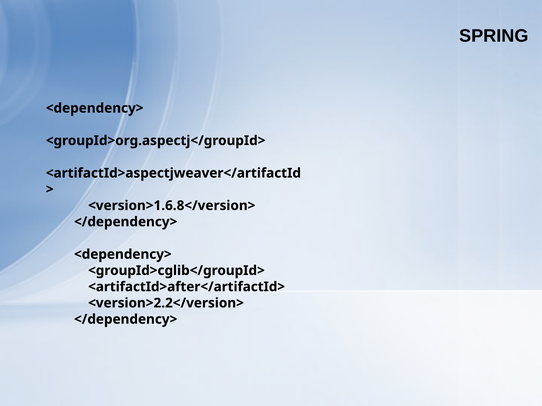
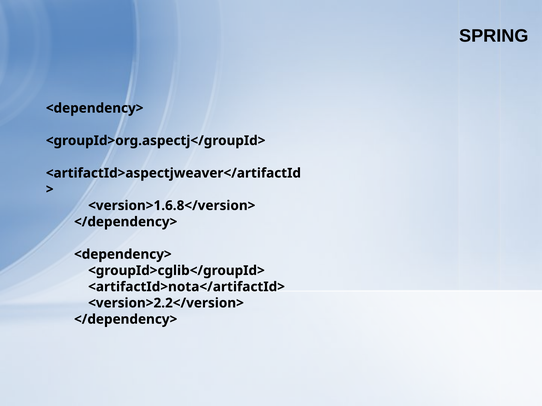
<artifactId>after</artifactId>: <artifactId>after</artifactId> -> <artifactId>nota</artifactId> (187, 287)
